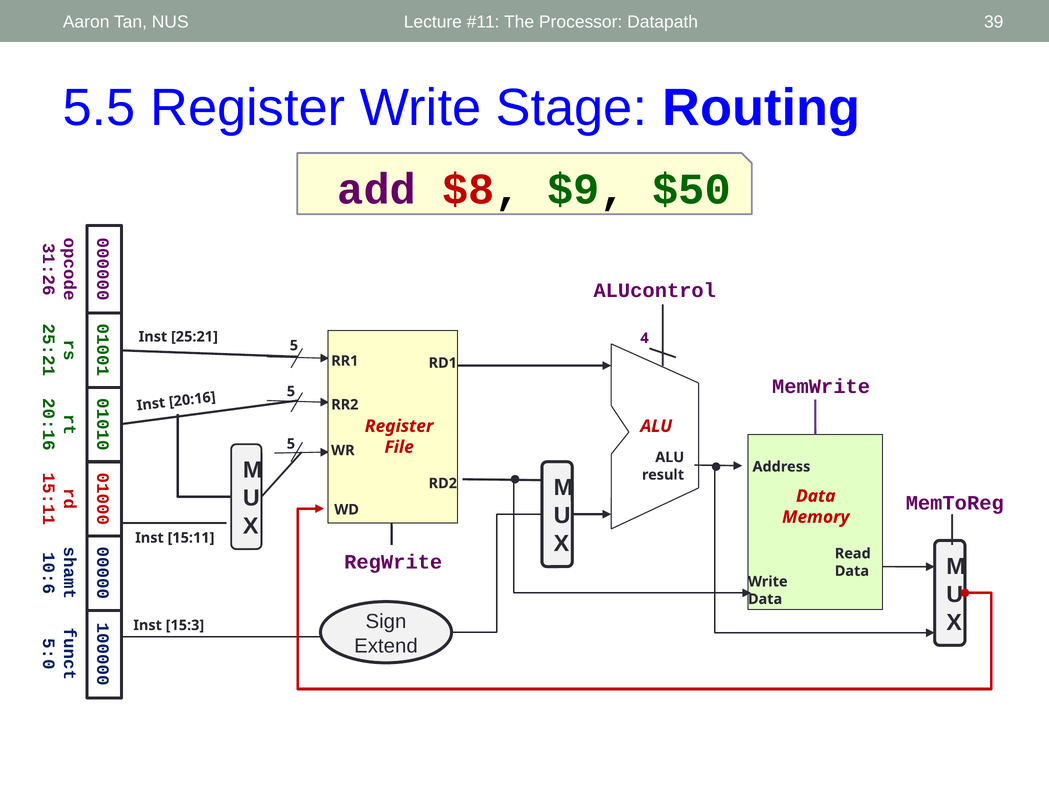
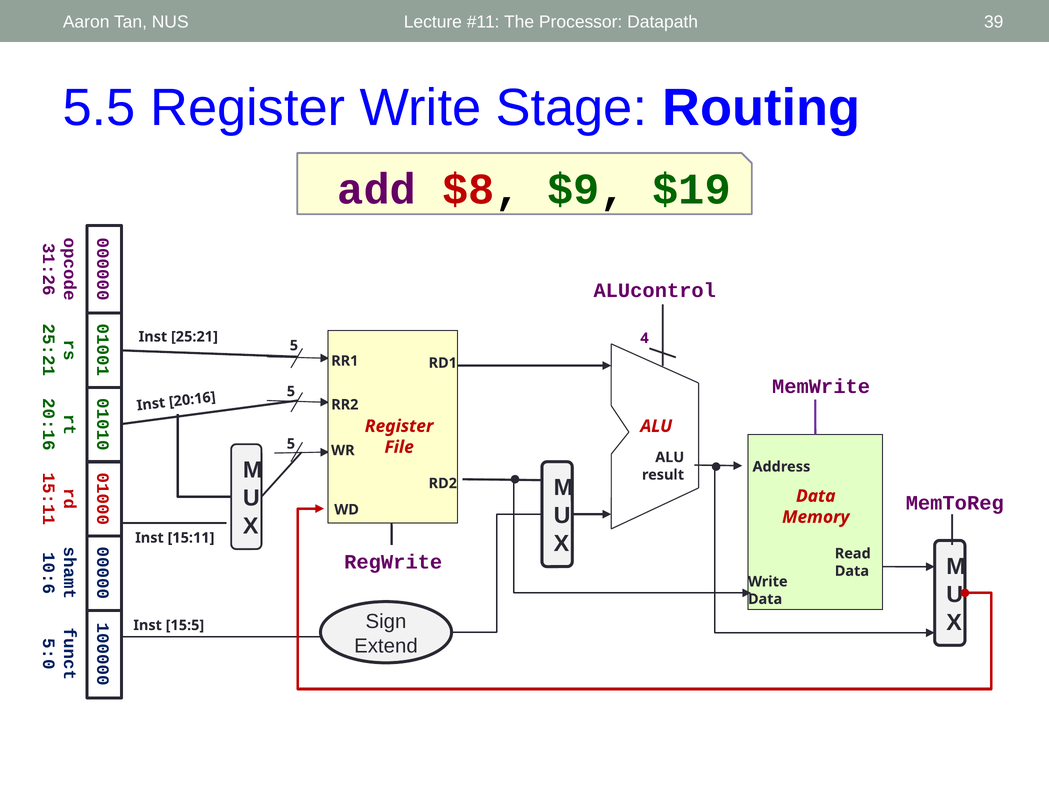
$50: $50 -> $19 (691, 189)
15:3: 15:3 -> 15:5 (185, 625)
